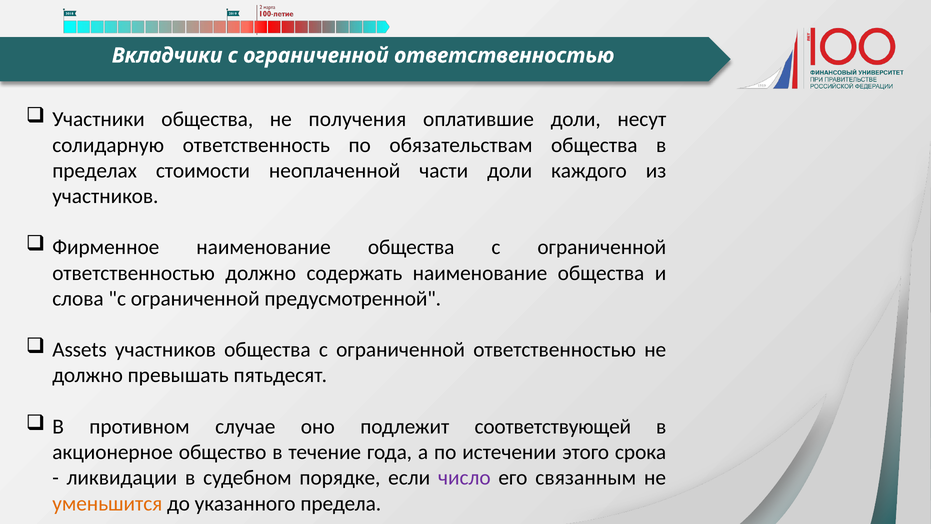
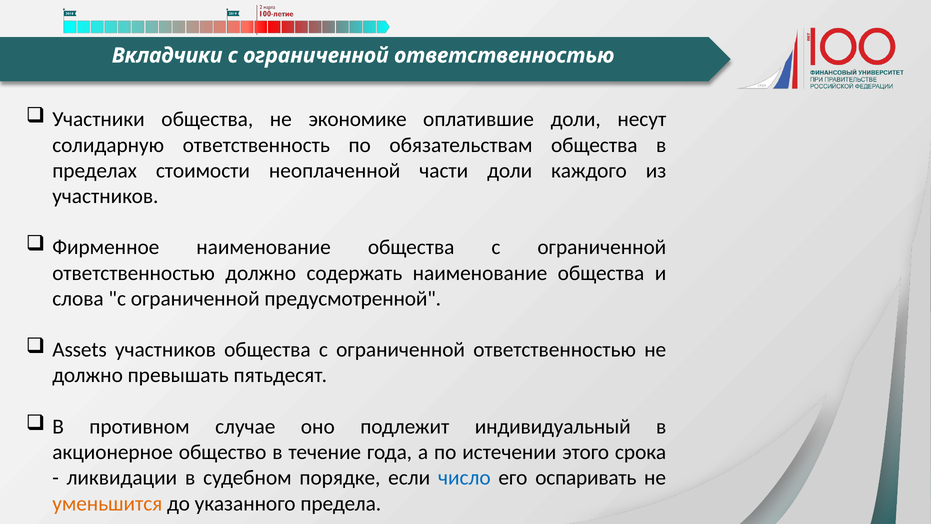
получения: получения -> экономике (358, 119)
соответствующей: соответствующей -> индивидуальный (553, 426)
число colour: purple -> blue (464, 478)
связанным: связанным -> оспаривать (586, 478)
